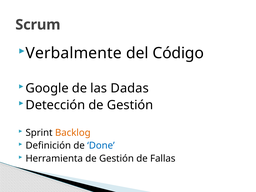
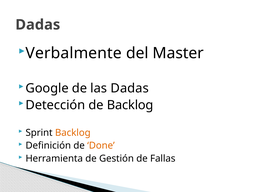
Scrum: Scrum -> Dadas (38, 25)
Código: Código -> Master (178, 53)
Detección de Gestión: Gestión -> Backlog (130, 105)
Done colour: blue -> orange (101, 146)
